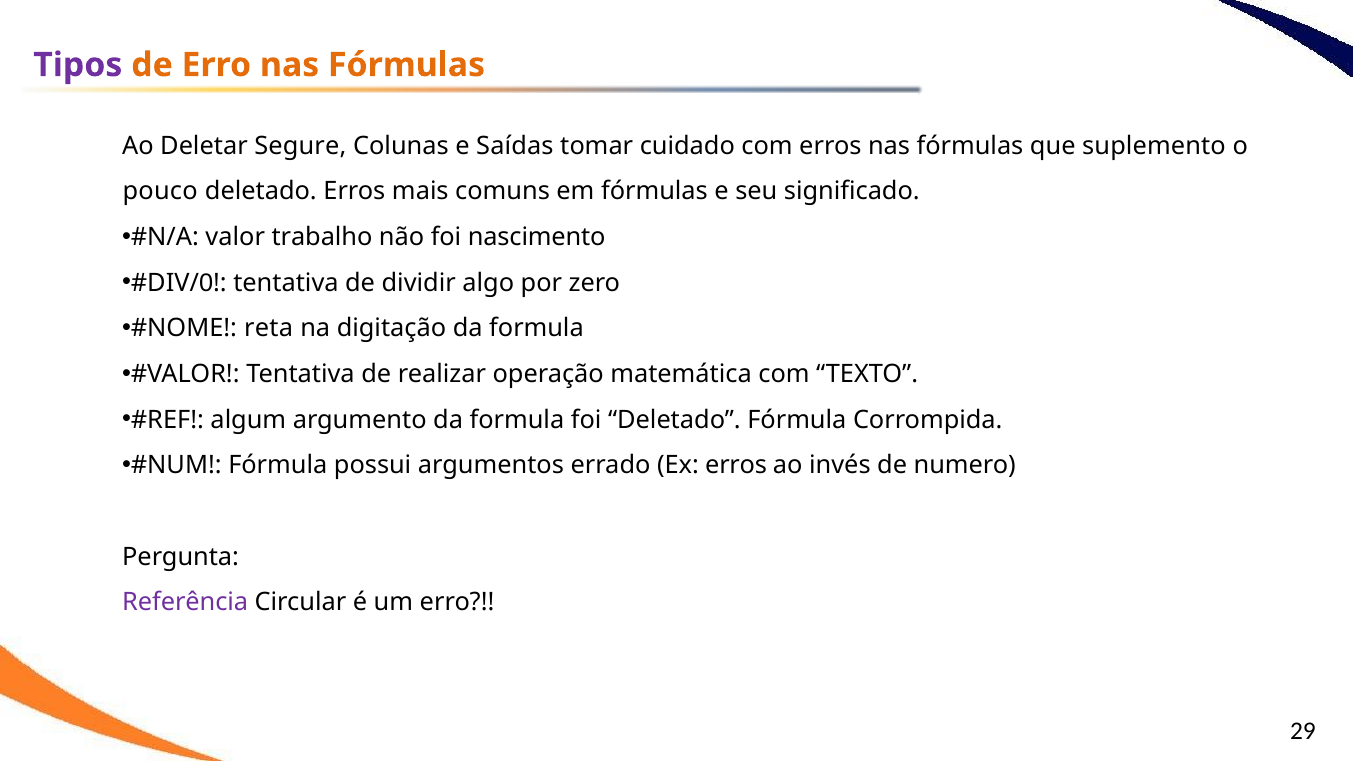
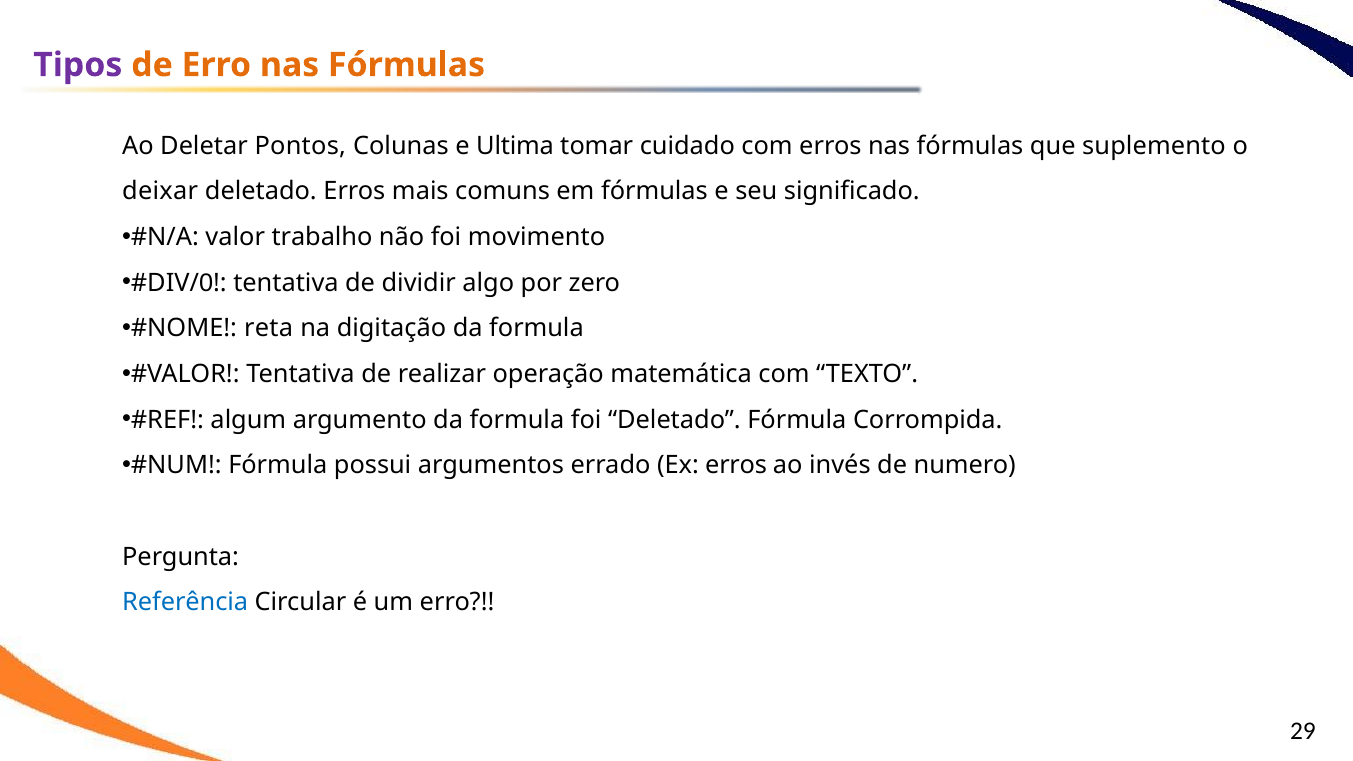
Segure: Segure -> Pontos (300, 146)
Saídas: Saídas -> Ultima (515, 146)
pouco: pouco -> deixar (160, 192)
nascimento: nascimento -> movimento (537, 237)
Referência colour: purple -> blue (185, 603)
